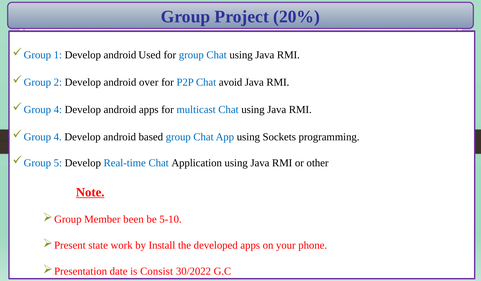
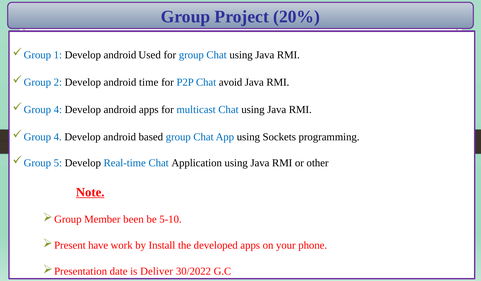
over: over -> time (149, 82)
state: state -> have (98, 245)
Consist: Consist -> Deliver (157, 271)
